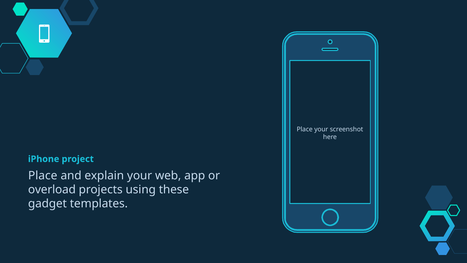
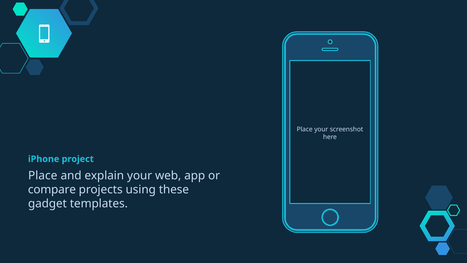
overload: overload -> compare (52, 189)
